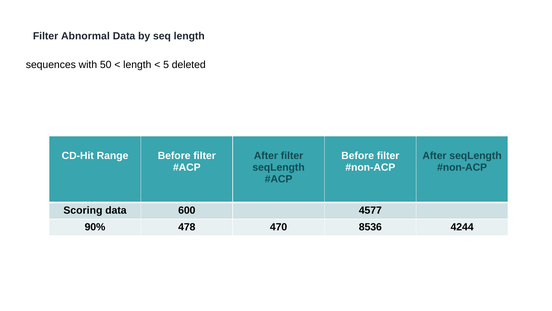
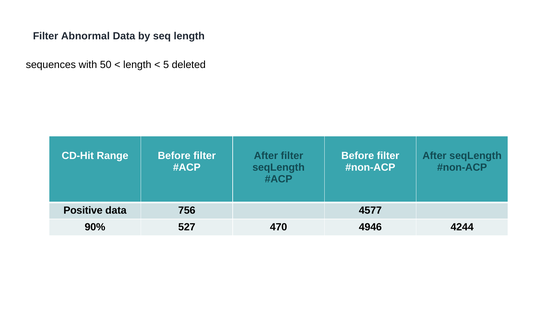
Scoring: Scoring -> Positive (83, 210)
600: 600 -> 756 (187, 210)
478: 478 -> 527 (187, 227)
8536: 8536 -> 4946 (370, 227)
